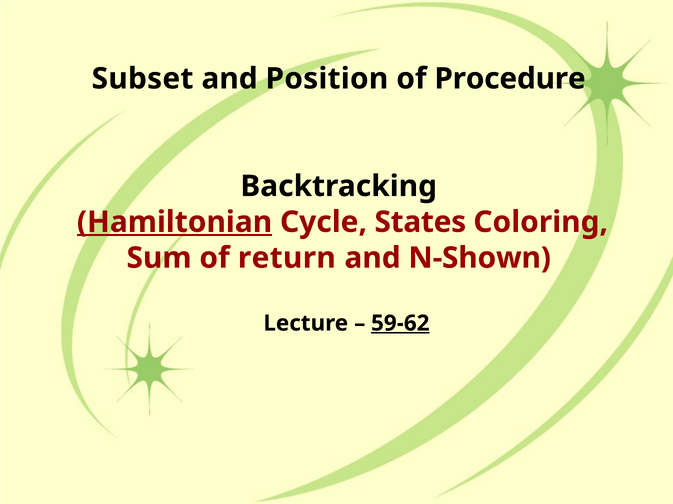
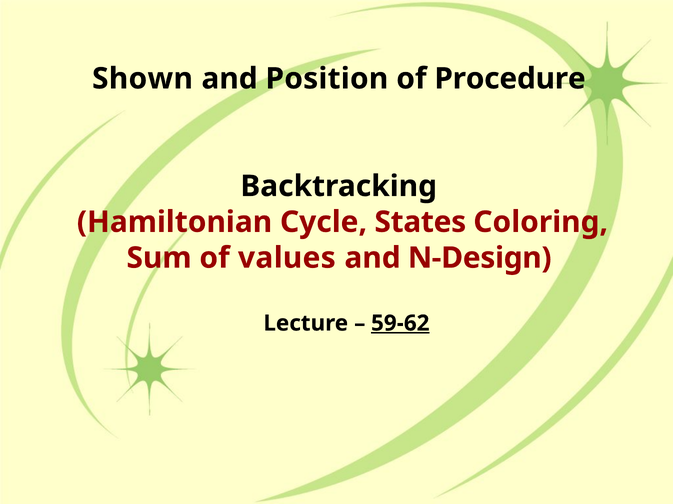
Subset: Subset -> Shown (142, 79)
Hamiltonian underline: present -> none (175, 222)
return: return -> values (287, 258)
N-Shown: N-Shown -> N-Design (480, 258)
